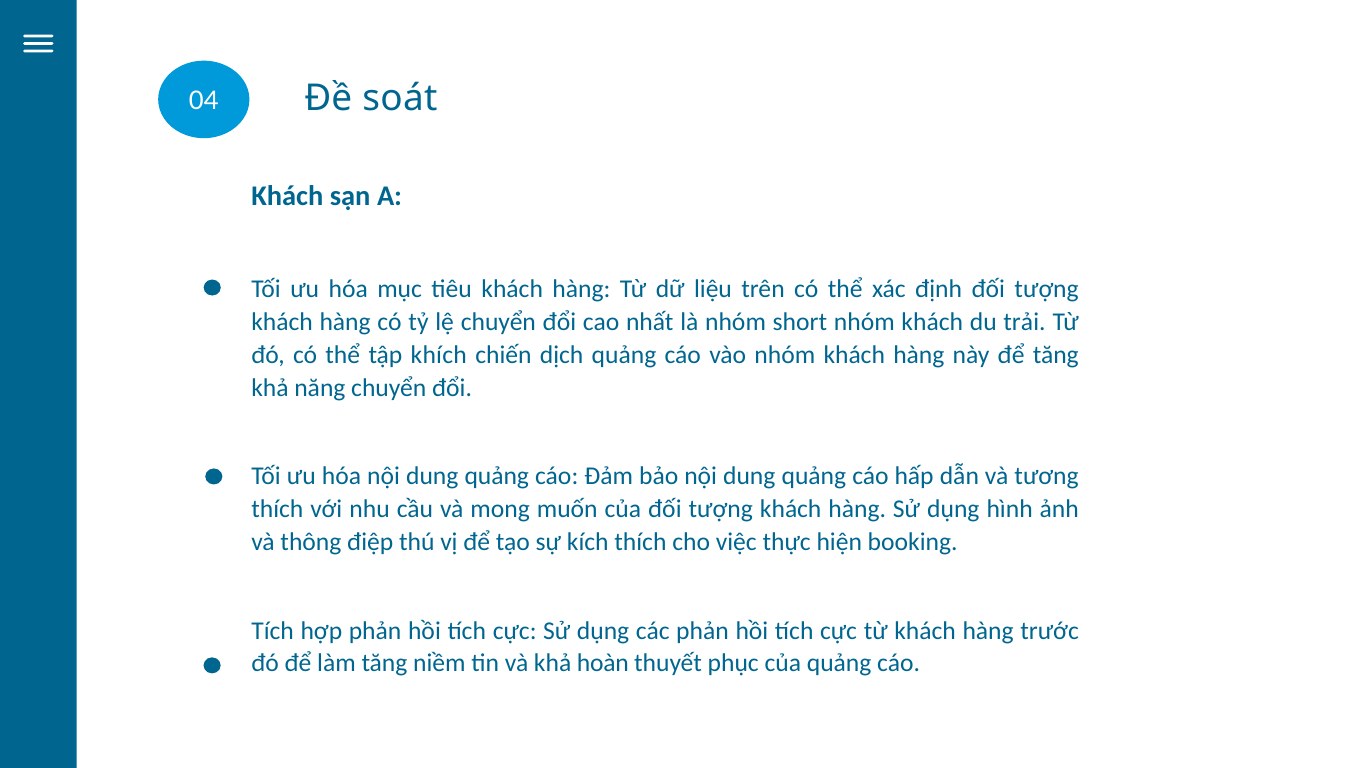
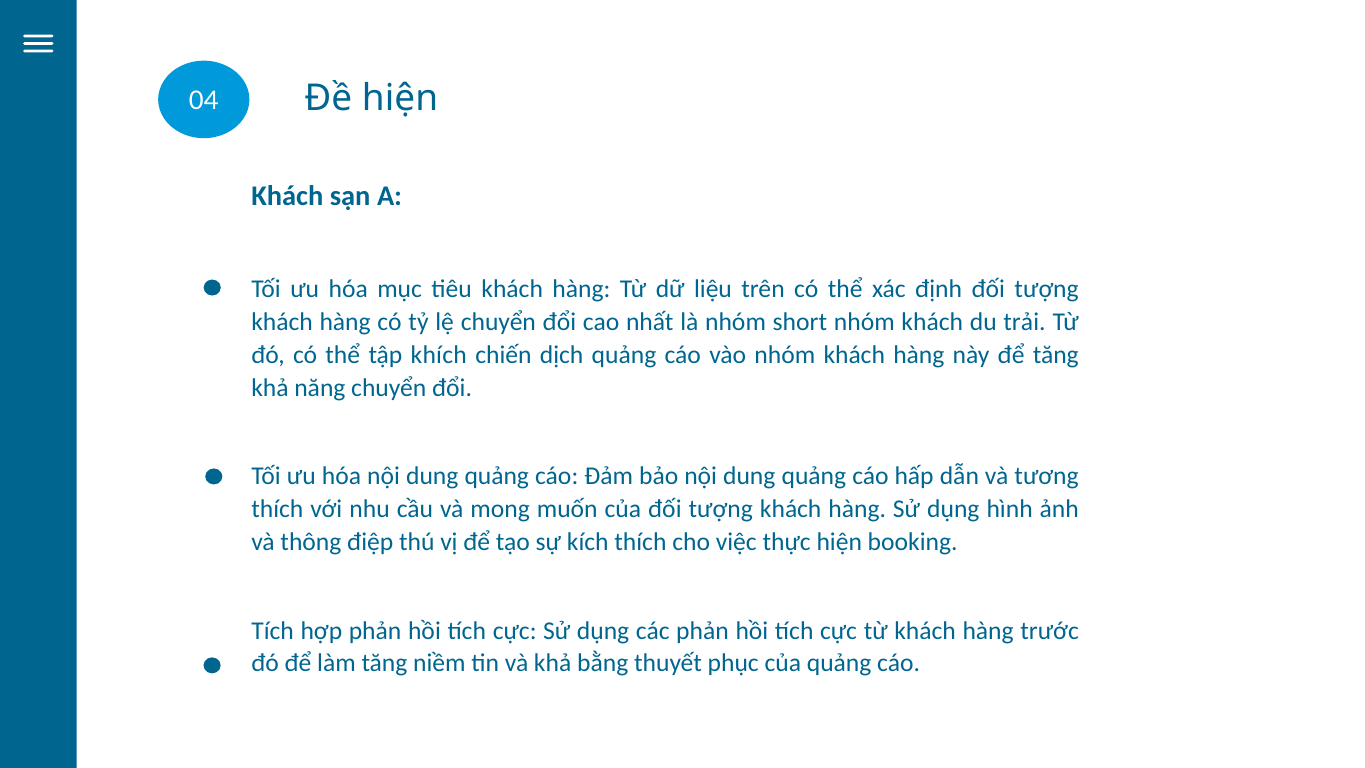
Đề soát: soát -> hiện (400, 98)
hoàn: hoàn -> bằng (603, 663)
